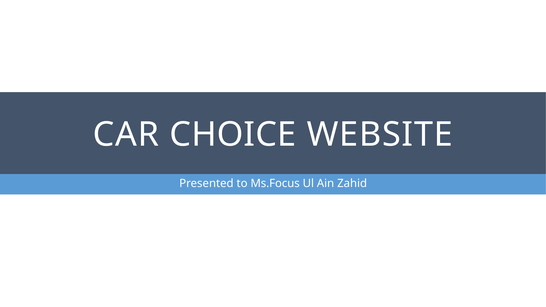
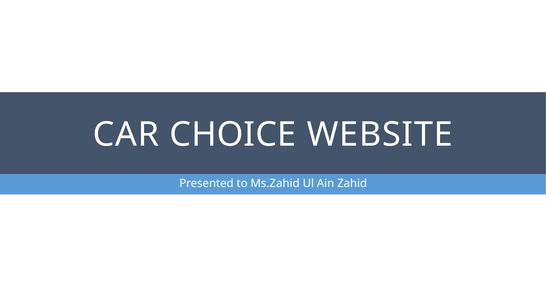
Ms.Focus: Ms.Focus -> Ms.Zahid (275, 183)
